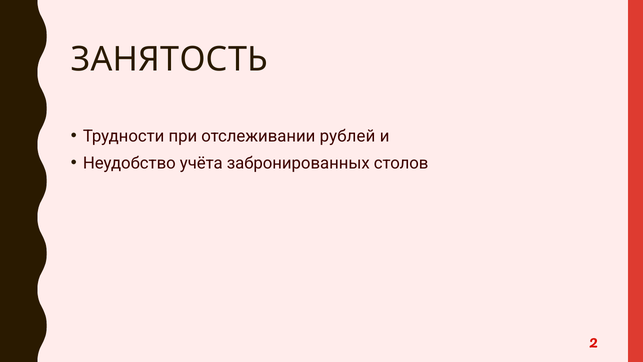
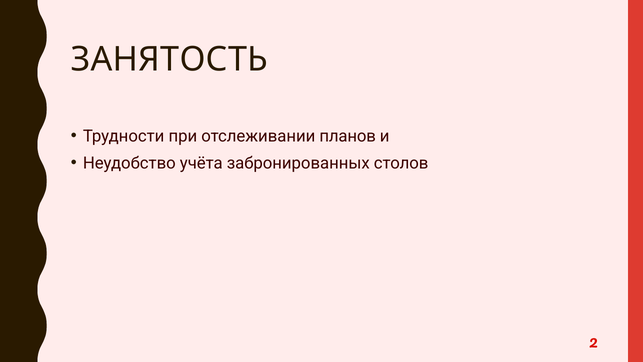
рублей: рублей -> планов (348, 136)
